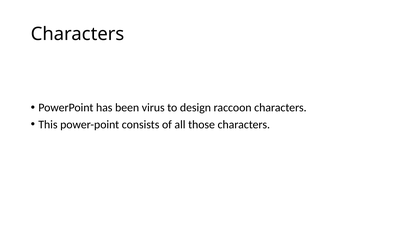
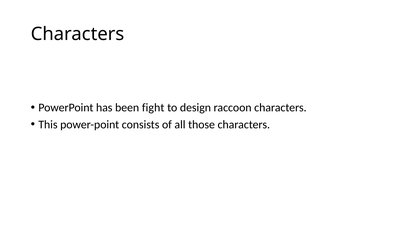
virus: virus -> fight (153, 108)
